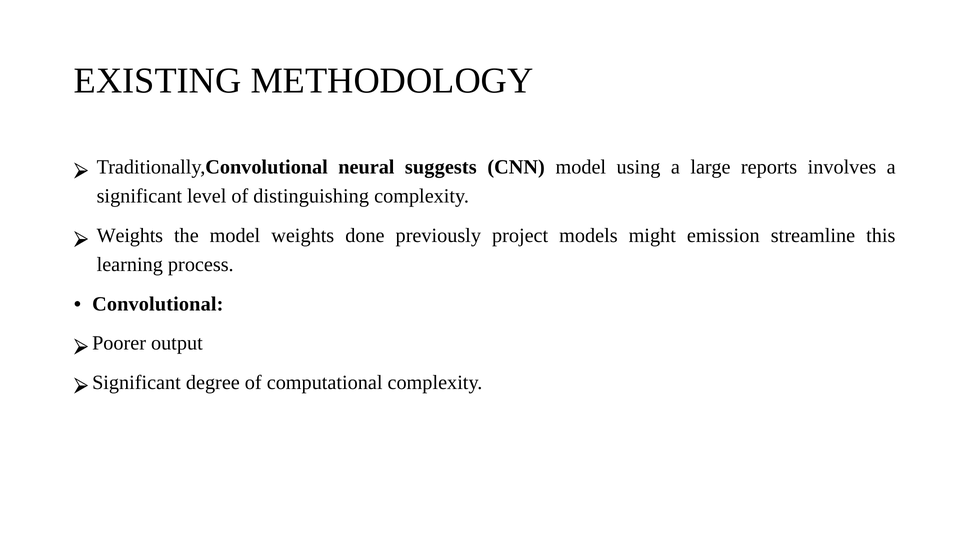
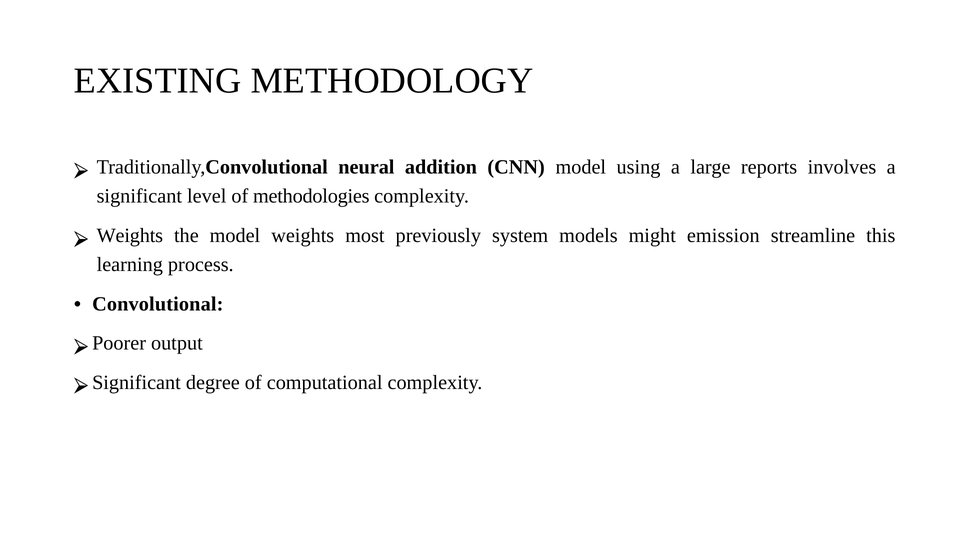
suggests: suggests -> addition (441, 167)
distinguishing: distinguishing -> methodologies (311, 196)
done: done -> most (365, 235)
project: project -> system (520, 235)
